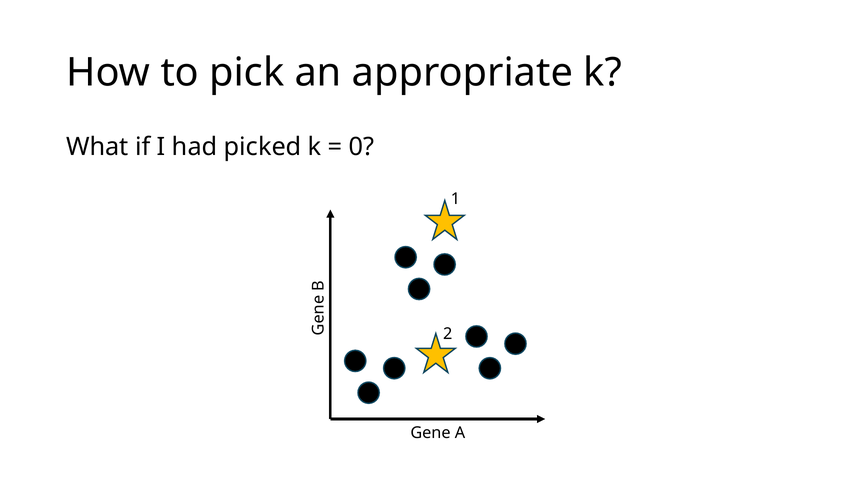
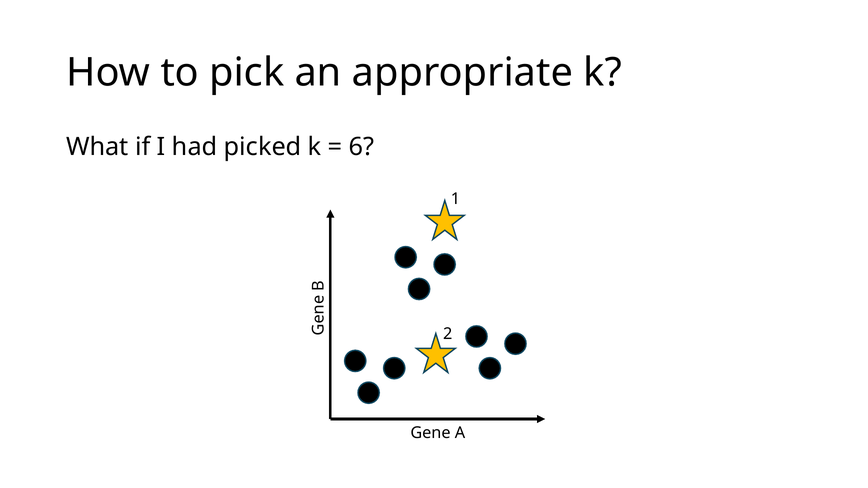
0: 0 -> 6 (362, 147)
